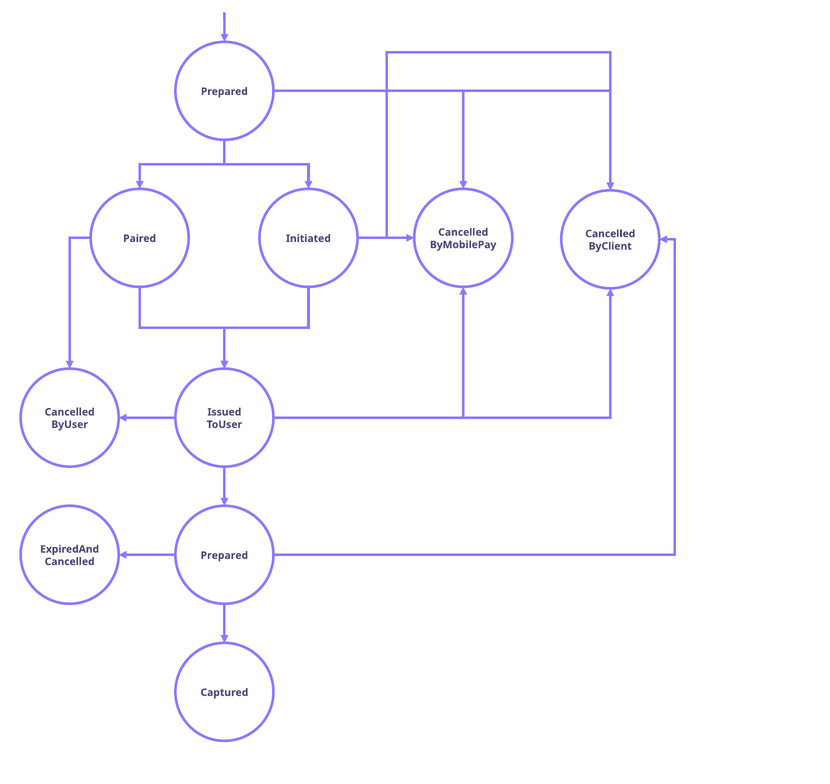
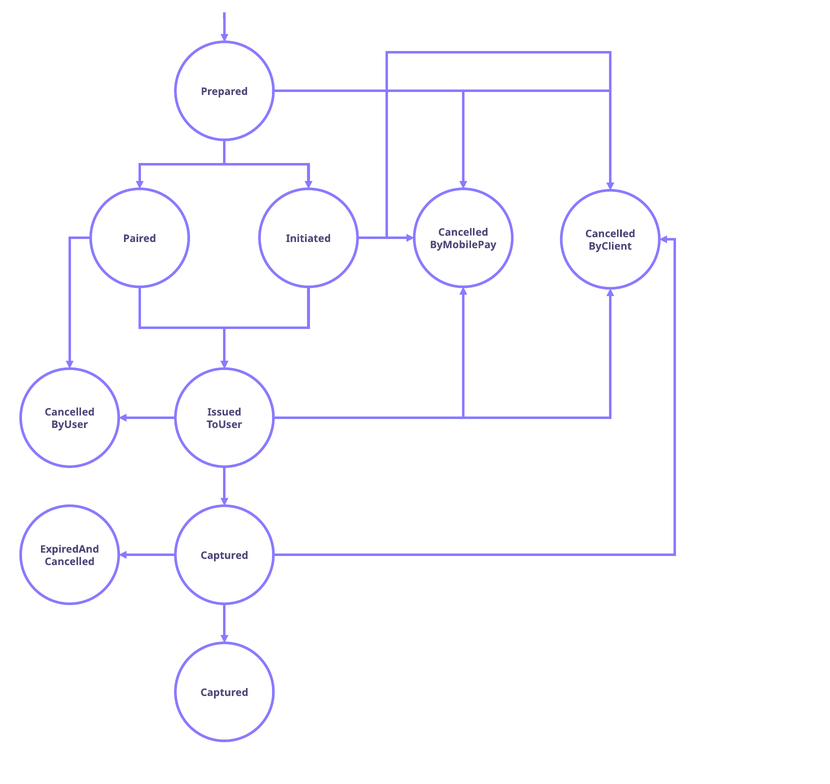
Prepared: Prepared -> Captured (224, 556)
